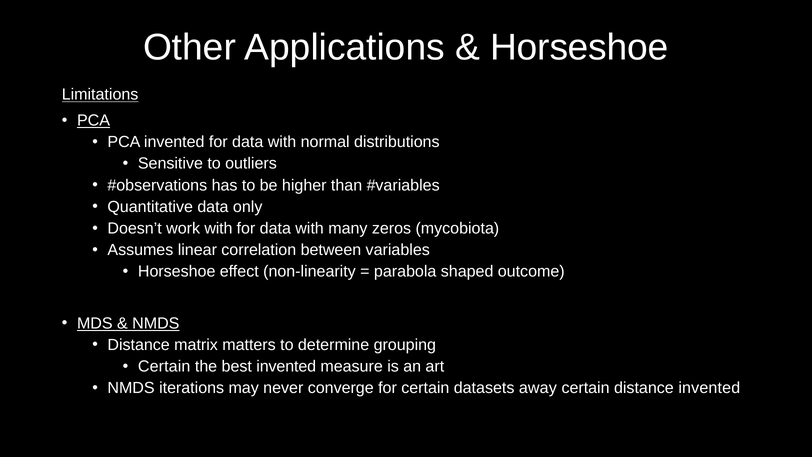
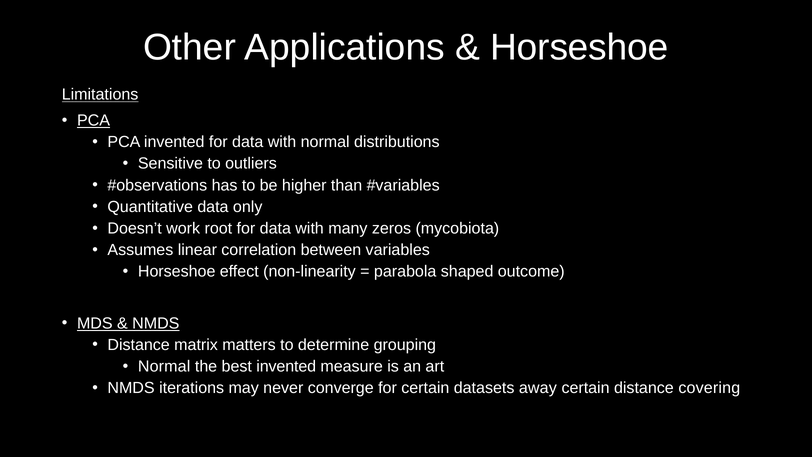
work with: with -> root (218, 228)
Certain: Certain -> Normal (164, 366)
distance invented: invented -> covering (709, 388)
